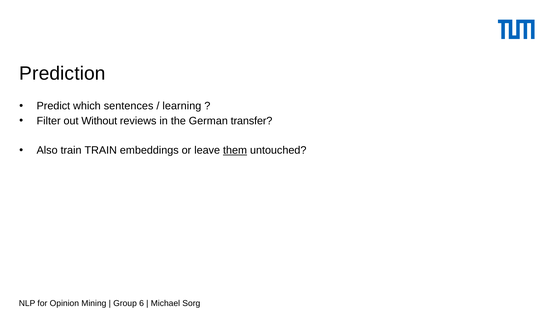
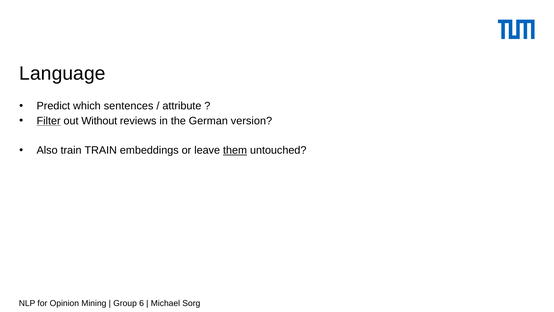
Prediction: Prediction -> Language (62, 73)
learning: learning -> attribute (182, 106)
Filter underline: none -> present (49, 121)
transfer: transfer -> version (251, 121)
